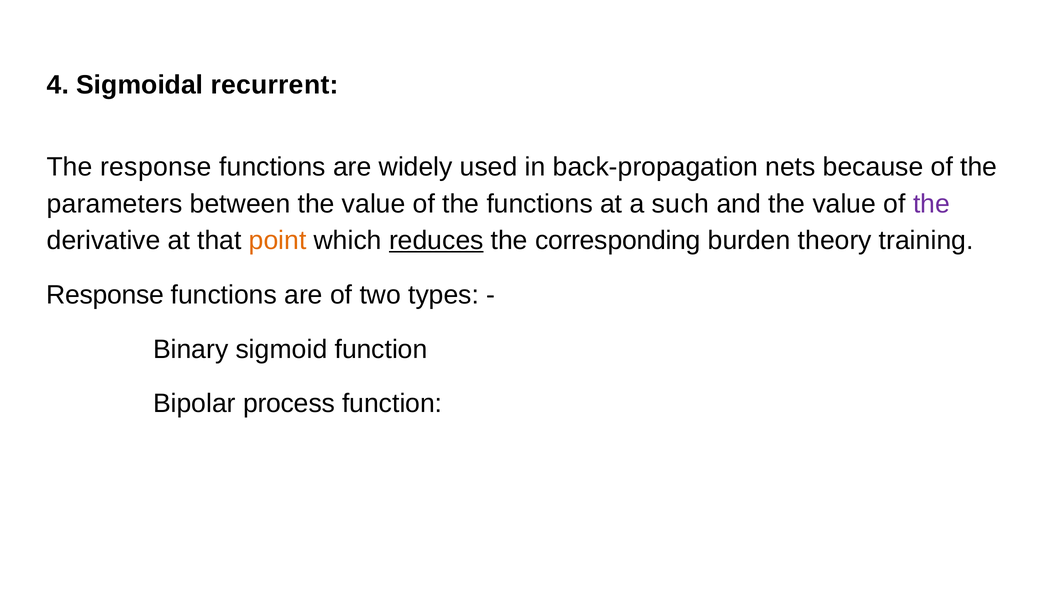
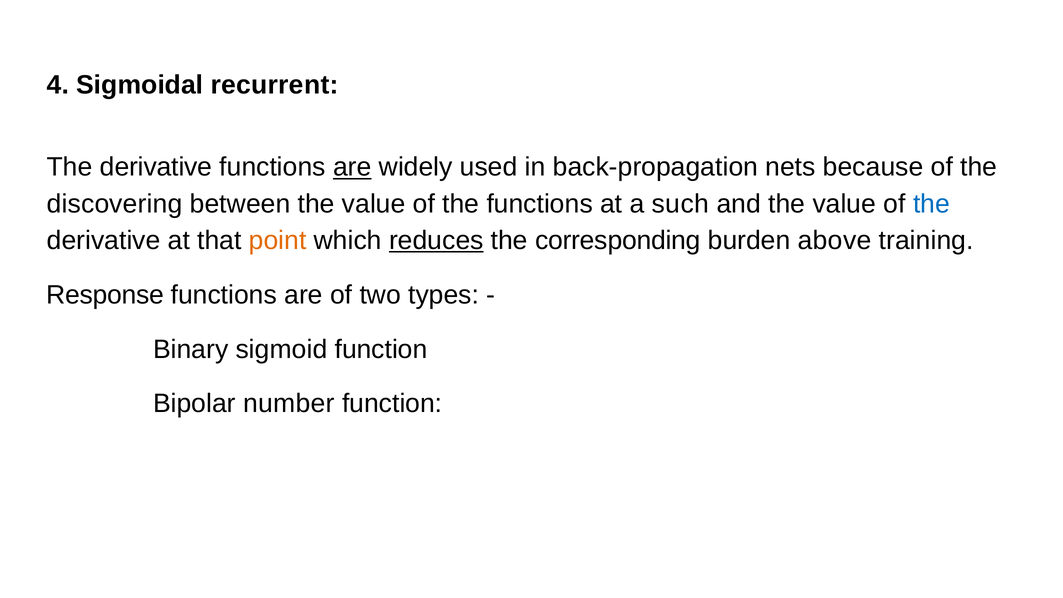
response: response -> derivative (156, 167)
are underline: none -> present (352, 167)
parameters: parameters -> discovering (115, 204)
the colour: purple -> blue (931, 204)
theory: theory -> above (835, 240)
process: process -> number (289, 404)
